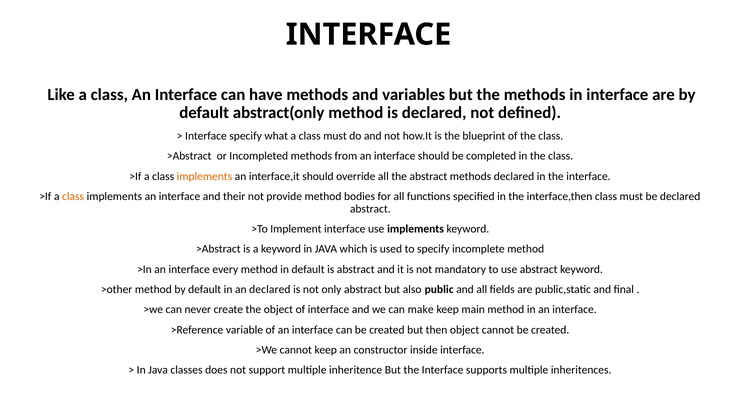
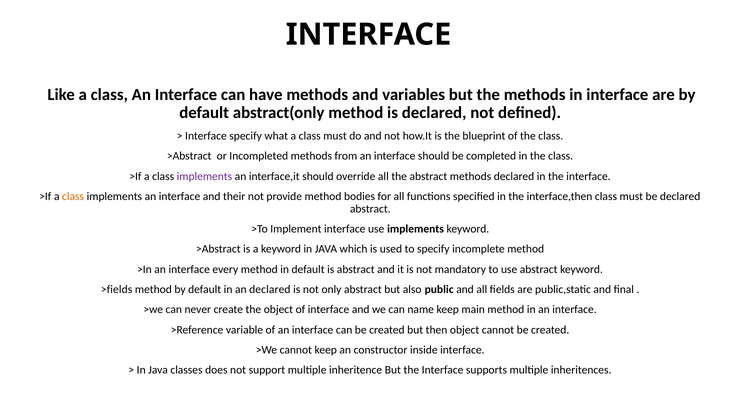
implements colour: orange -> purple (204, 176)
>other: >other -> >fields (117, 289)
make: make -> name (421, 309)
